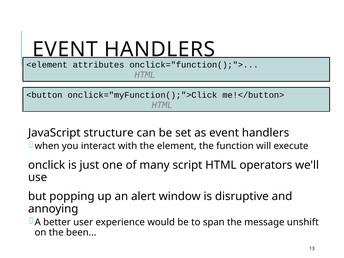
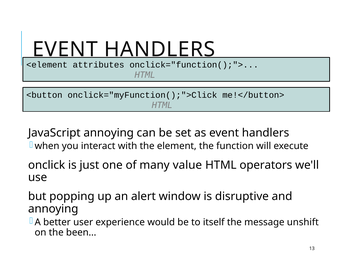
JavaScript structure: structure -> annoying (109, 133)
script: script -> value (187, 165)
span: span -> itself (214, 222)
